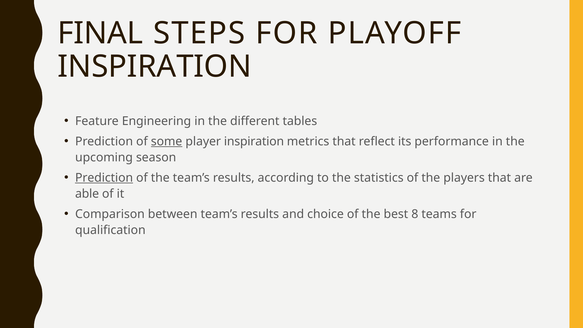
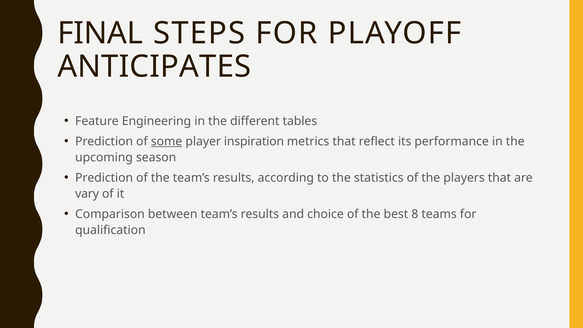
INSPIRATION: INSPIRATION -> ANTICIPATES (154, 67)
Prediction underline: present -> none (104, 178)
able: able -> vary (87, 194)
